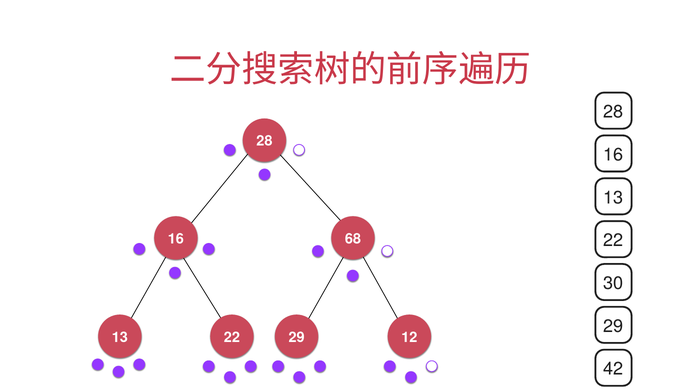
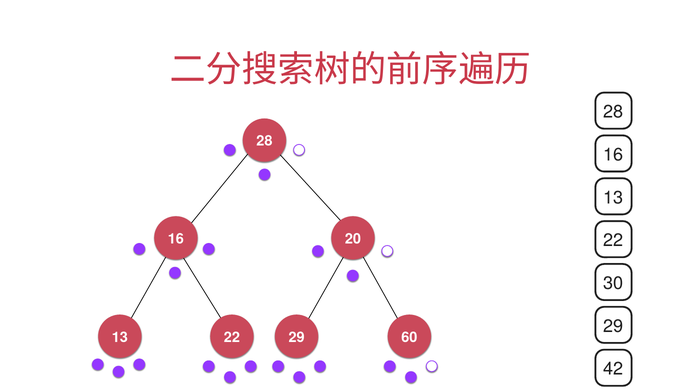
68: 68 -> 20 (353, 239)
12: 12 -> 60 (409, 338)
